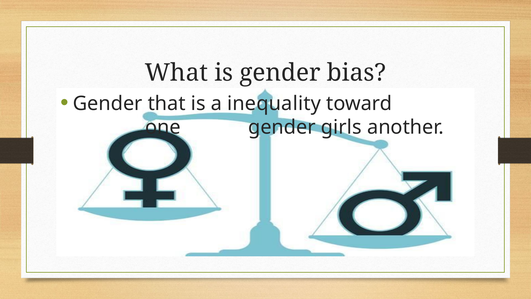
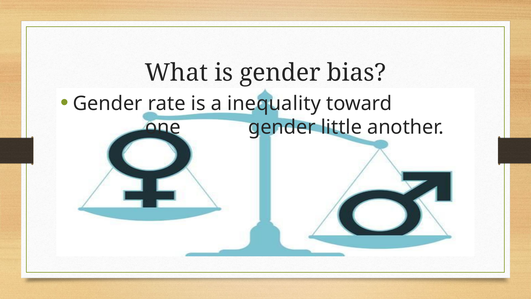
that: that -> rate (167, 103)
girls: girls -> little (341, 127)
